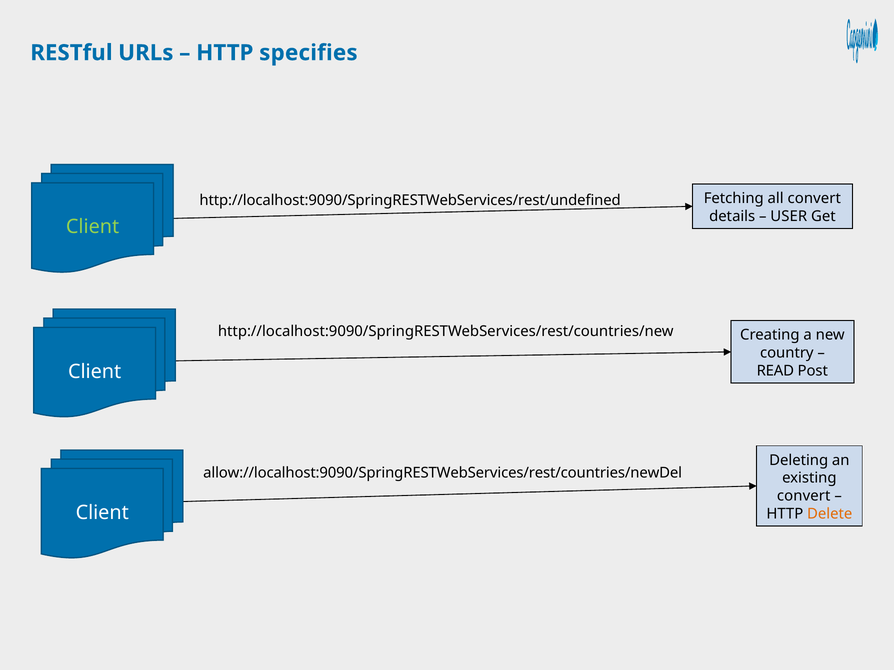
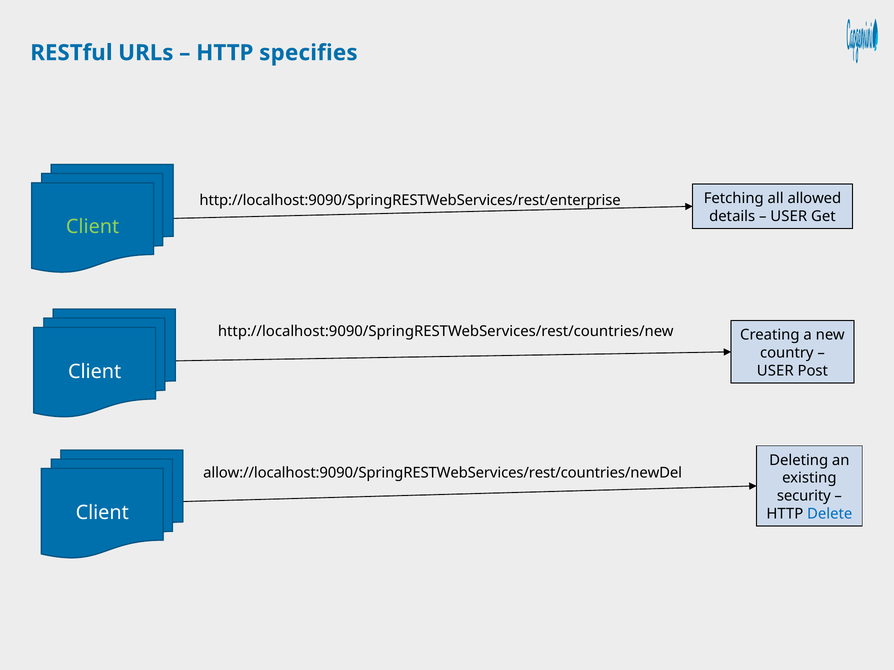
all convert: convert -> allowed (814, 199)
http://localhost:9090/SpringRESTWebServices/rest/undefined: http://localhost:9090/SpringRESTWebServices/rest/undefined -> http://localhost:9090/SpringRESTWebServices/rest/enterprise (410, 201)
READ: READ -> USER (775, 371)
convert: convert -> security (804, 496)
Delete colour: orange -> blue (830, 514)
